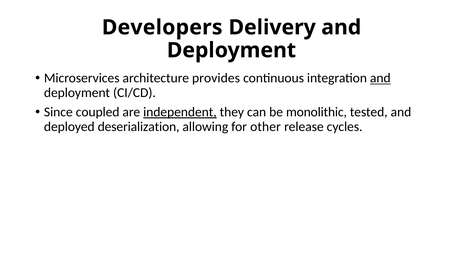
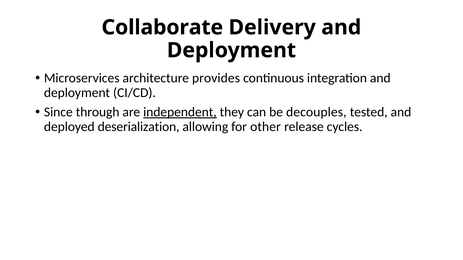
Developers: Developers -> Collaborate (162, 27)
and underline: present -> none (380, 78)
coupled: coupled -> through (98, 112)
monolithic: monolithic -> decouples (316, 112)
